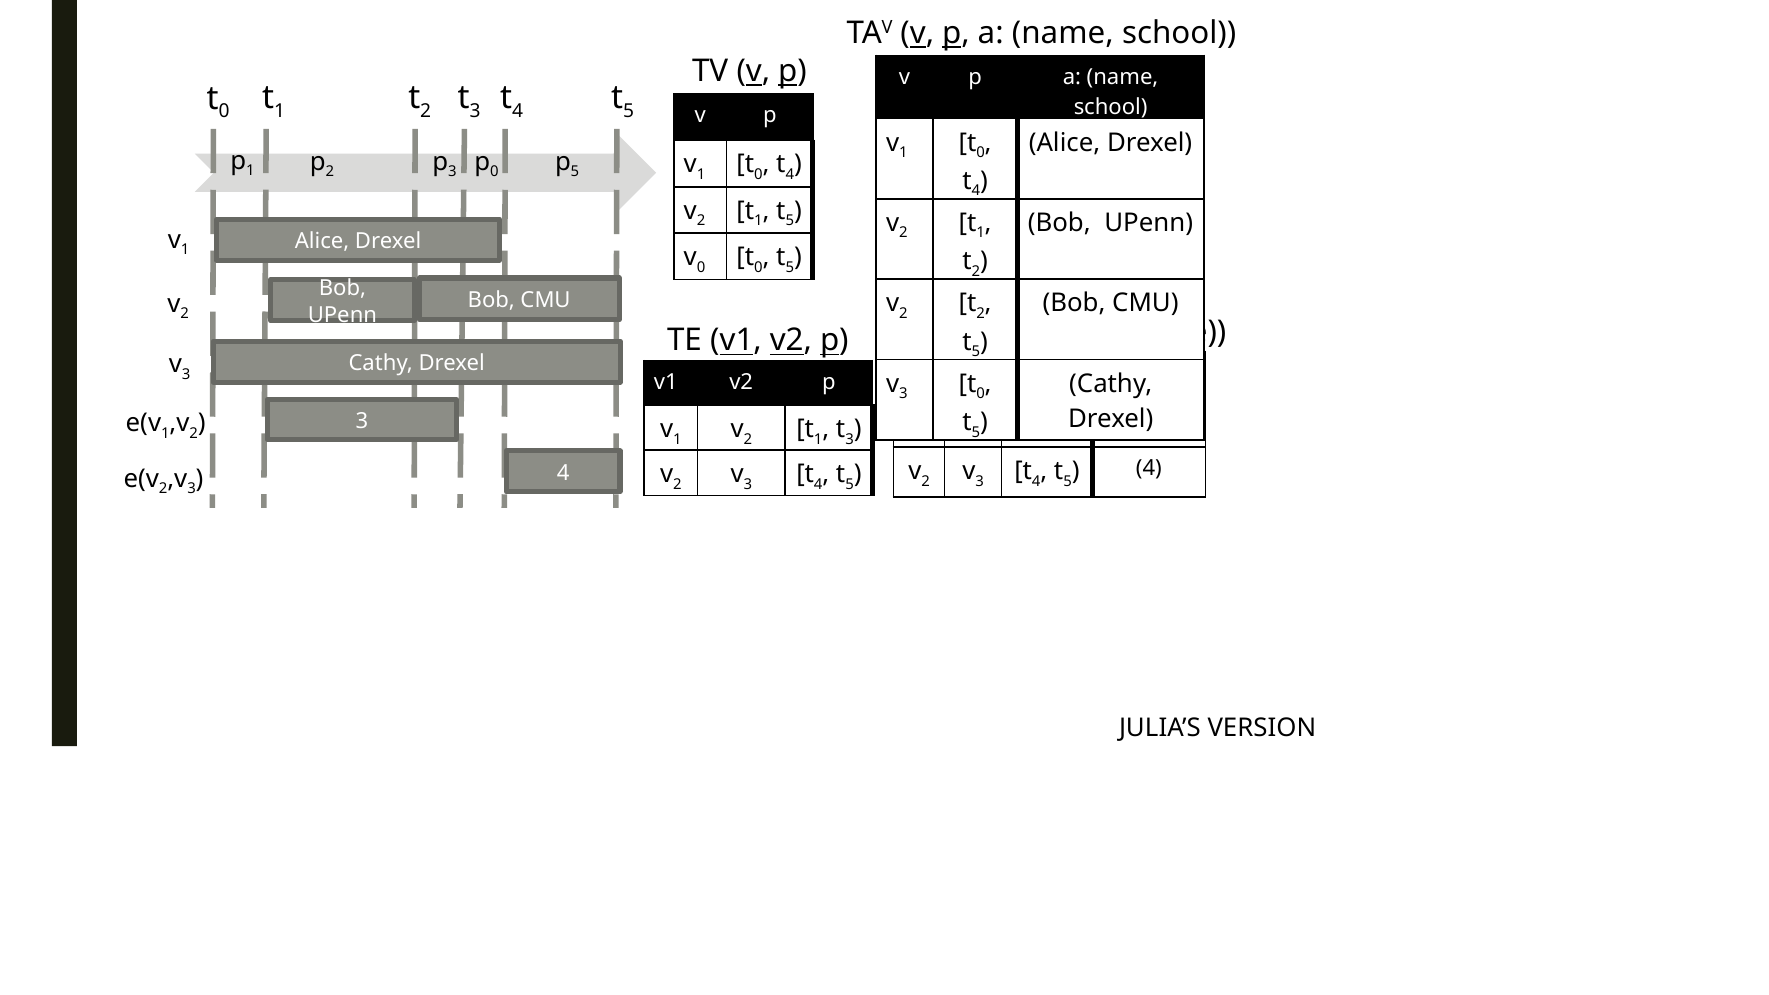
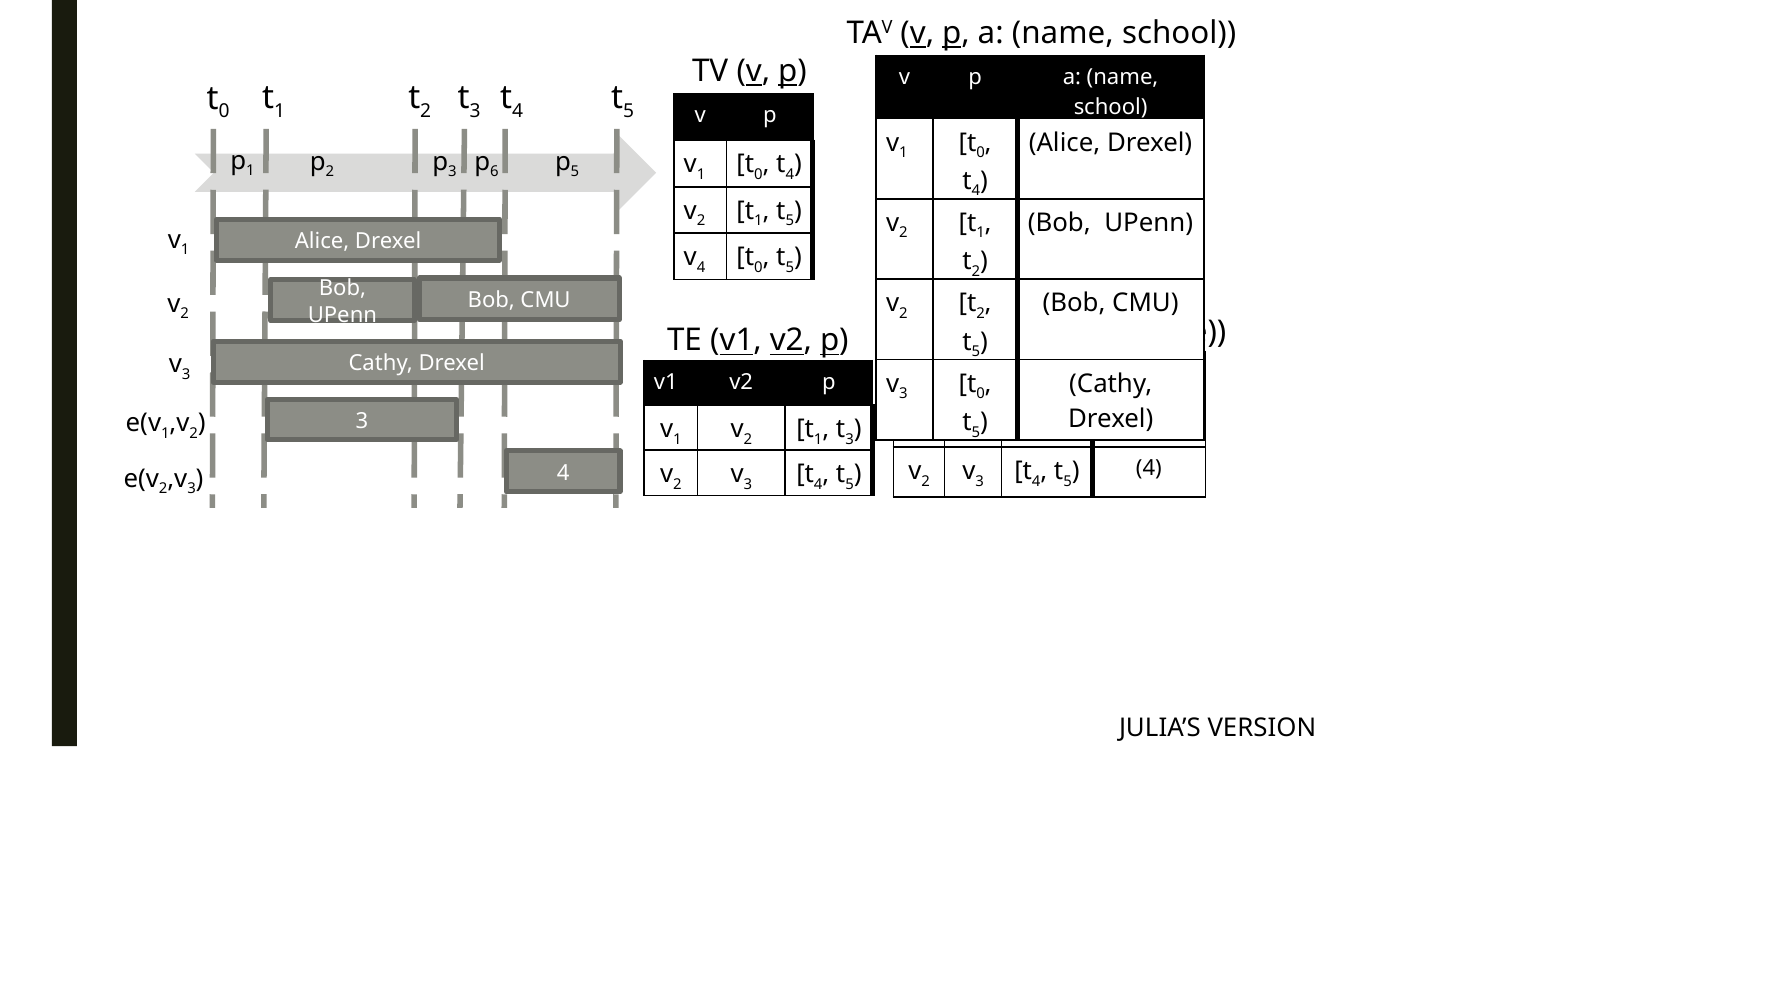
p 0: 0 -> 6 (494, 172)
v 0: 0 -> 4 (701, 267)
